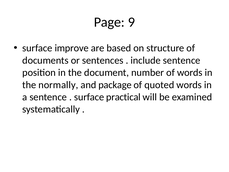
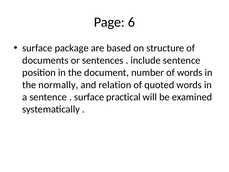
9: 9 -> 6 (131, 22)
improve: improve -> package (72, 48)
package: package -> relation (115, 85)
